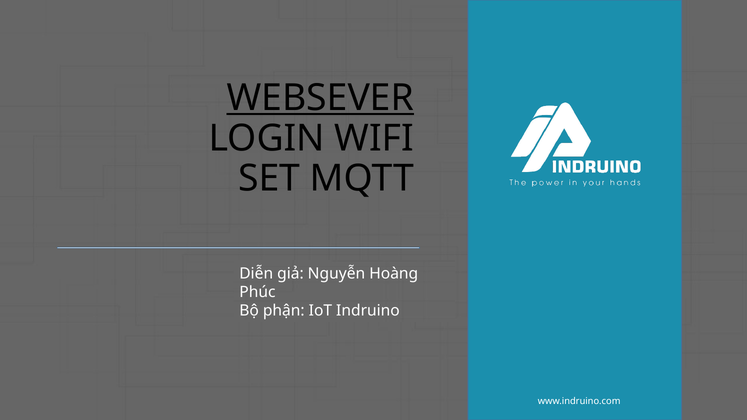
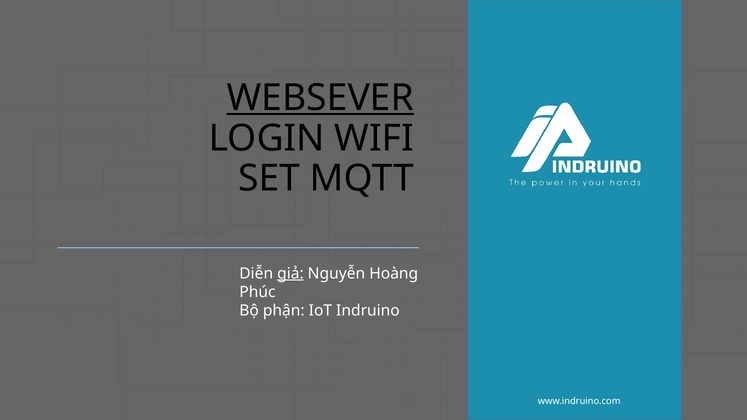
giả underline: none -> present (290, 274)
